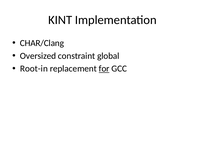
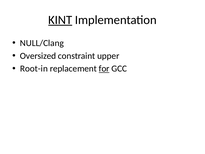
KINT underline: none -> present (60, 20)
CHAR/Clang: CHAR/Clang -> NULL/Clang (42, 43)
global: global -> upper (108, 56)
